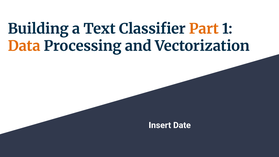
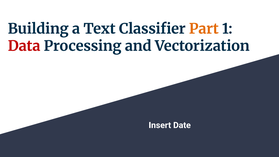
Data colour: orange -> red (24, 46)
